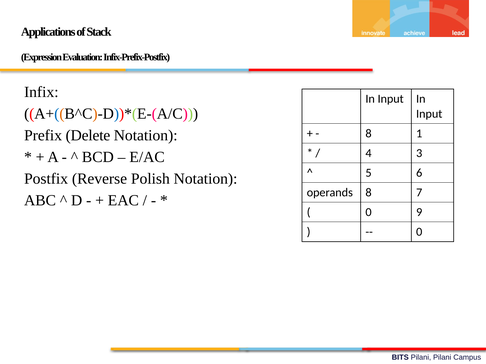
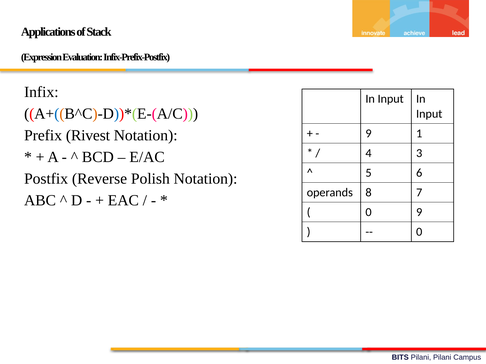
Delete: Delete -> Rivest (88, 136)
8: 8 -> 9 (369, 134)
